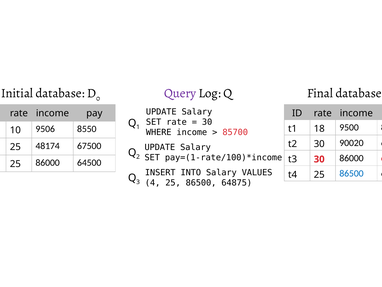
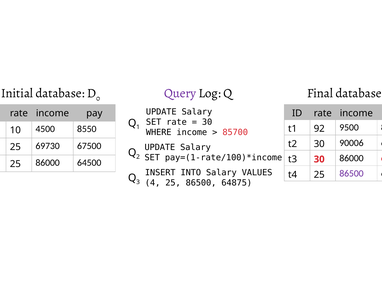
18: 18 -> 92 (319, 128)
9506: 9506 -> 4500 (45, 129)
90020: 90020 -> 90006 (351, 143)
48174: 48174 -> 69730 (48, 146)
86500 colour: blue -> purple (351, 173)
